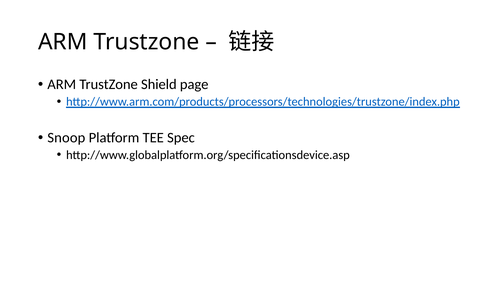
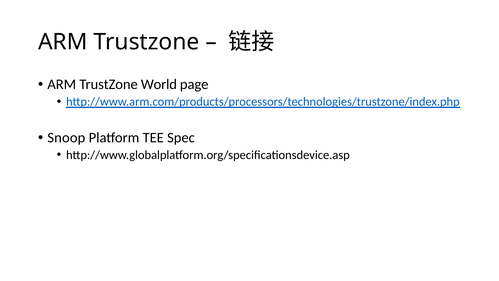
Shield: Shield -> World (159, 84)
